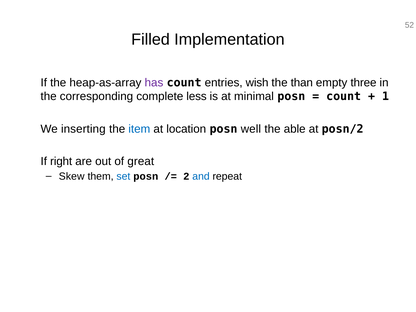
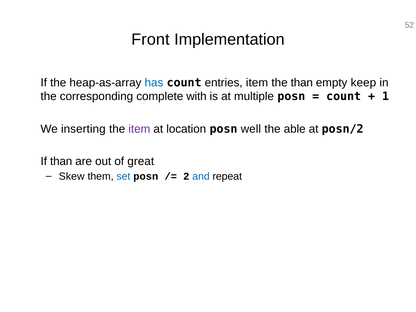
Filled: Filled -> Front (150, 40)
has colour: purple -> blue (154, 83)
entries wish: wish -> item (257, 83)
three: three -> keep (363, 83)
less: less -> with (197, 96)
minimal: minimal -> multiple (254, 96)
item colour: blue -> purple (139, 129)
If right: right -> than (61, 161)
